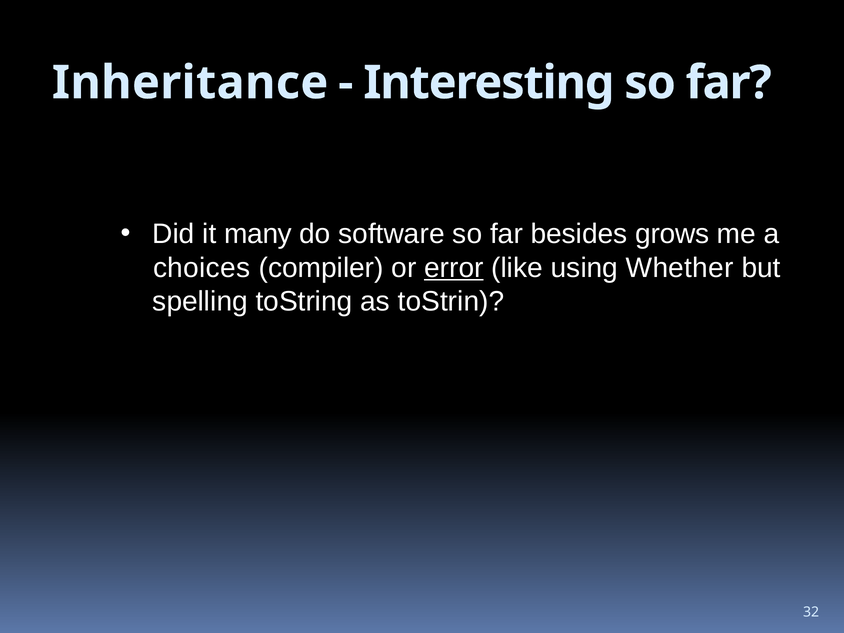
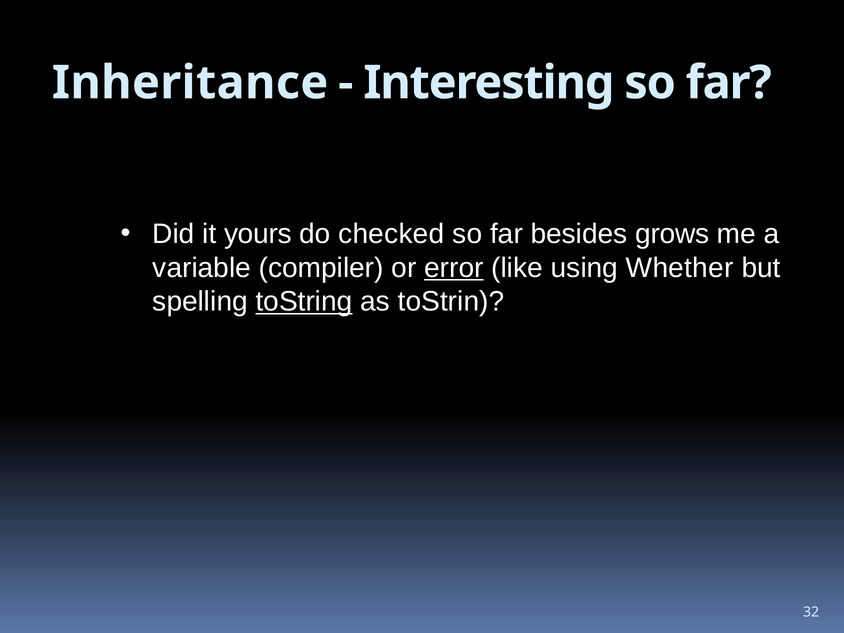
many: many -> yours (258, 234)
software: software -> checked (391, 234)
choices: choices -> variable (202, 268)
toString underline: none -> present (304, 301)
